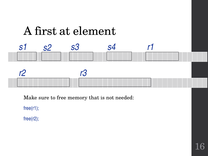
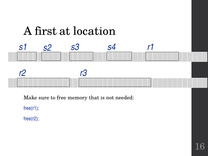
element: element -> location (94, 31)
